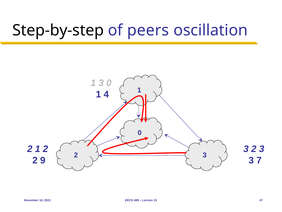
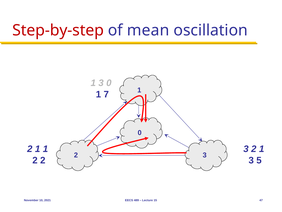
Step-by-step colour: black -> red (58, 30)
peers: peers -> mean (148, 30)
4: 4 -> 7 (106, 94)
2 1 2: 2 -> 1 (45, 149)
3 2 3: 3 -> 1 (262, 149)
2 9: 9 -> 2 (43, 160)
7: 7 -> 5 (259, 160)
